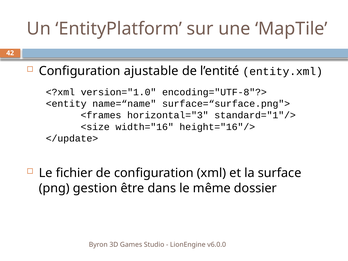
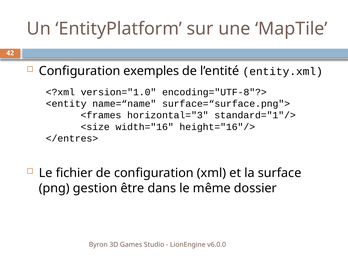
ajustable: ajustable -> exemples (151, 71)
</update>: </update> -> </entres> (72, 139)
